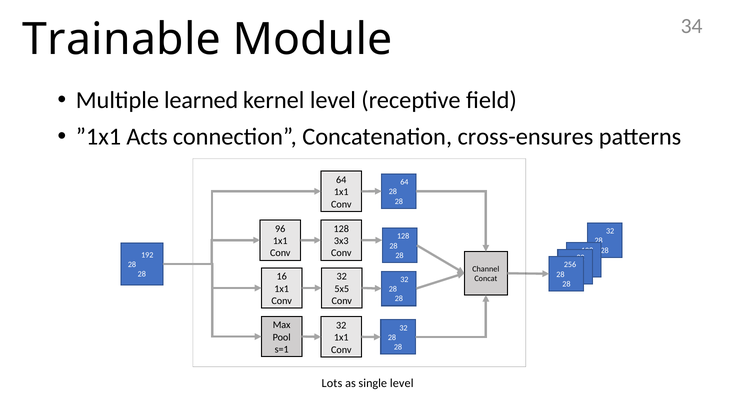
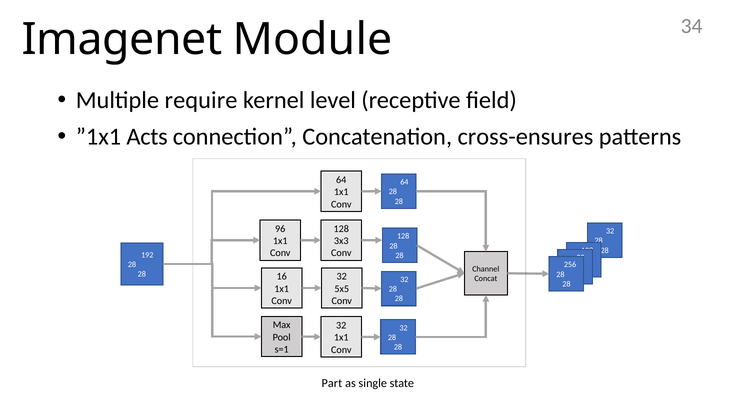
Trainable: Trainable -> Imagenet (122, 39)
learned: learned -> require (201, 100)
Lots: Lots -> Part (332, 383)
single level: level -> state (402, 383)
